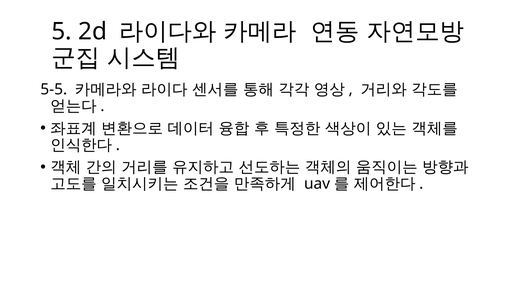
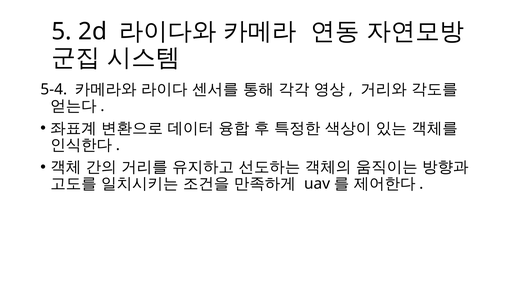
5-5: 5-5 -> 5-4 (54, 90)
